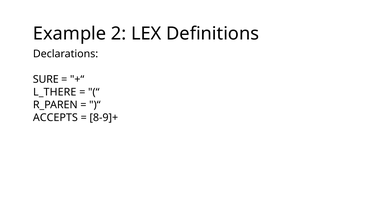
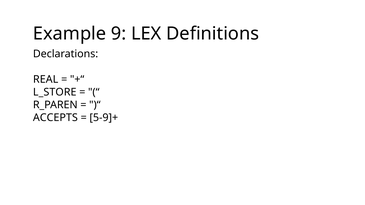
2: 2 -> 9 (119, 34)
SURE: SURE -> REAL (46, 80)
L_THERE: L_THERE -> L_STORE (55, 92)
8-9]+: 8-9]+ -> 5-9]+ (104, 118)
